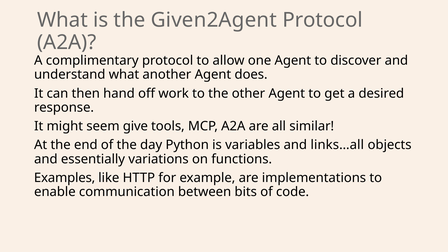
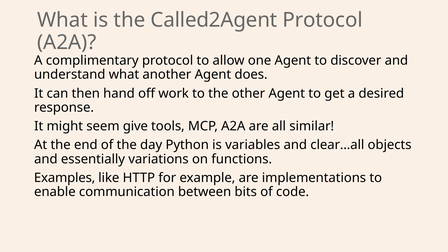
Given2Agent: Given2Agent -> Called2Agent (214, 20)
links…all: links…all -> clear…all (337, 145)
